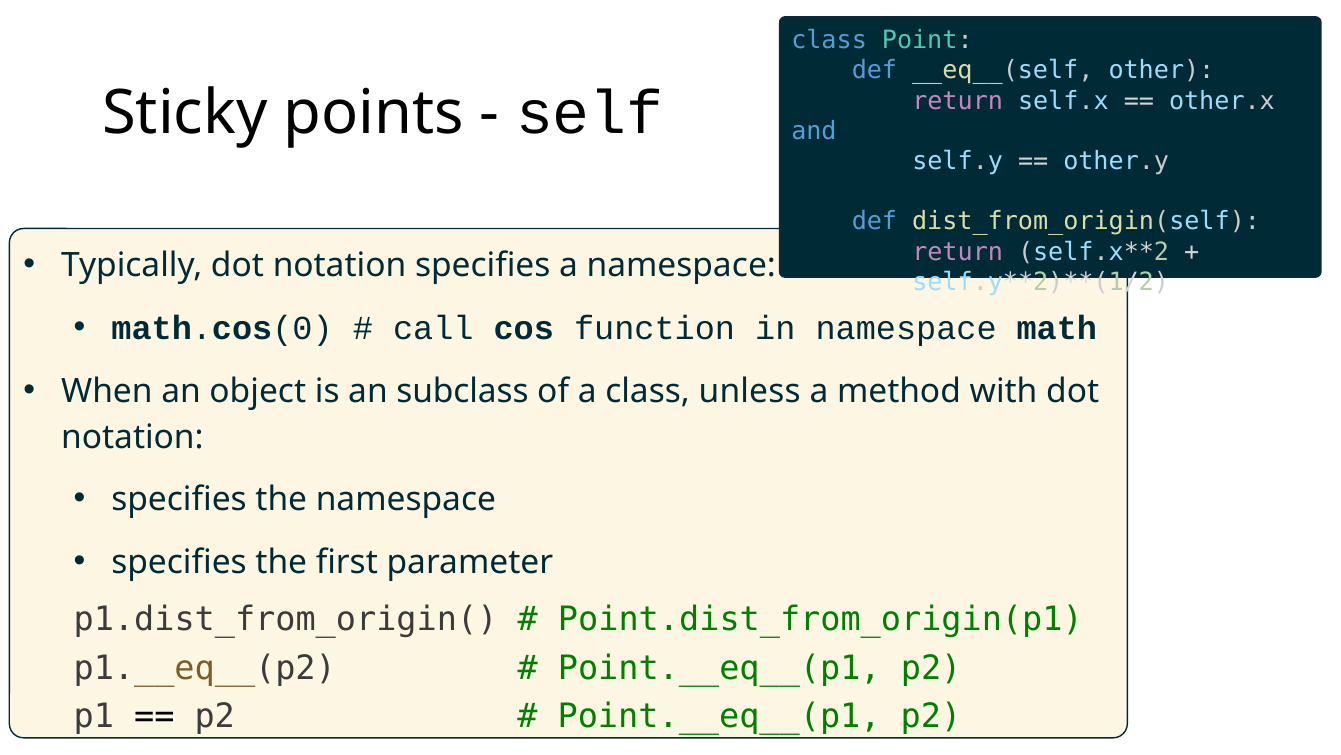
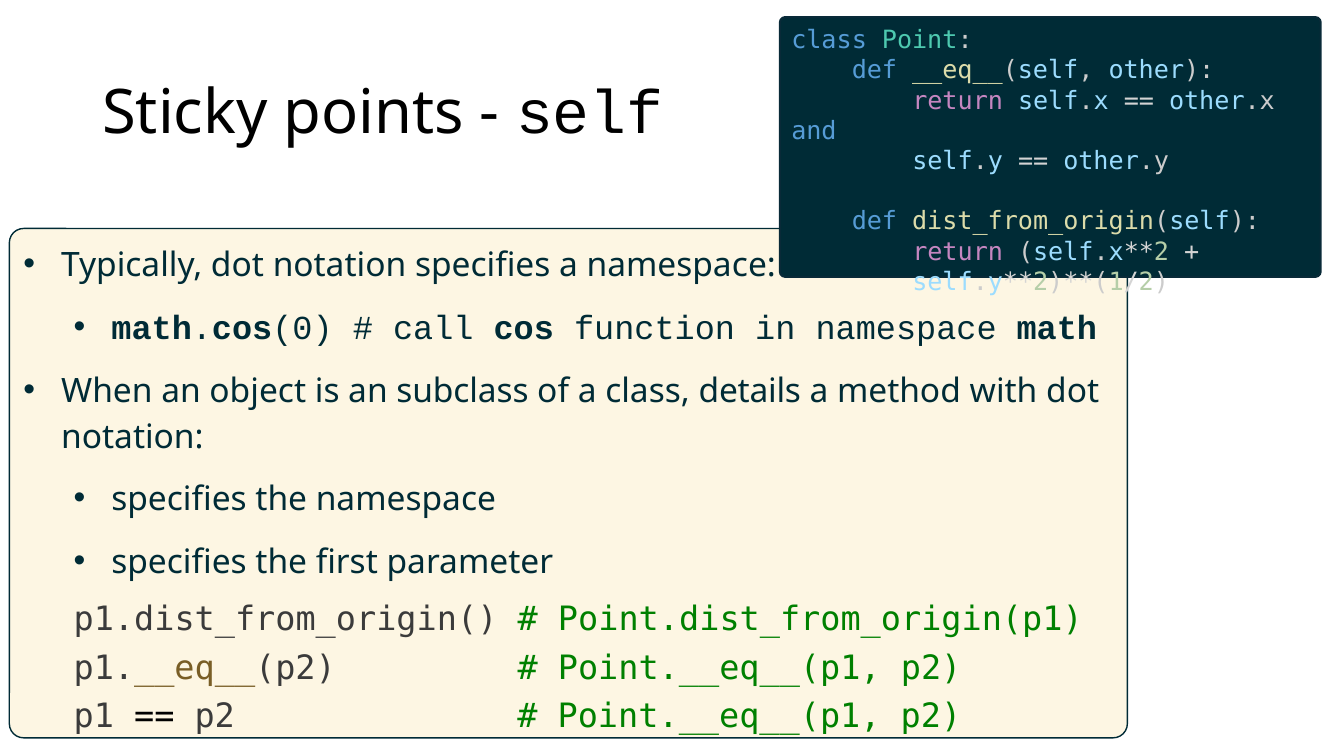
unless: unless -> details (750, 391)
